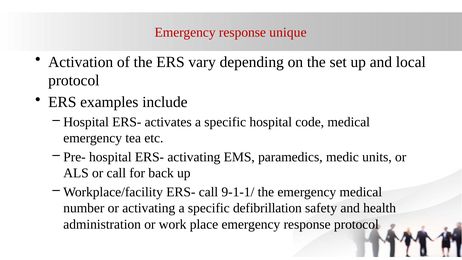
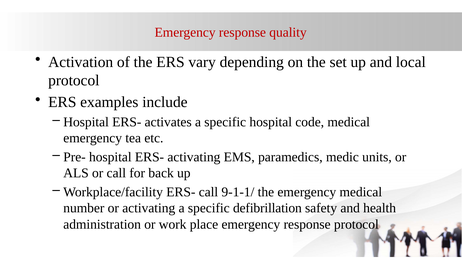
unique: unique -> quality (288, 32)
